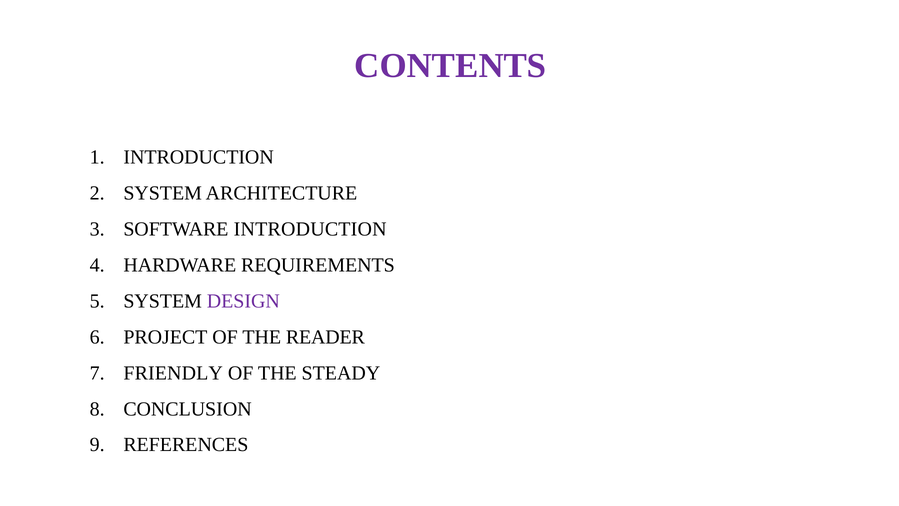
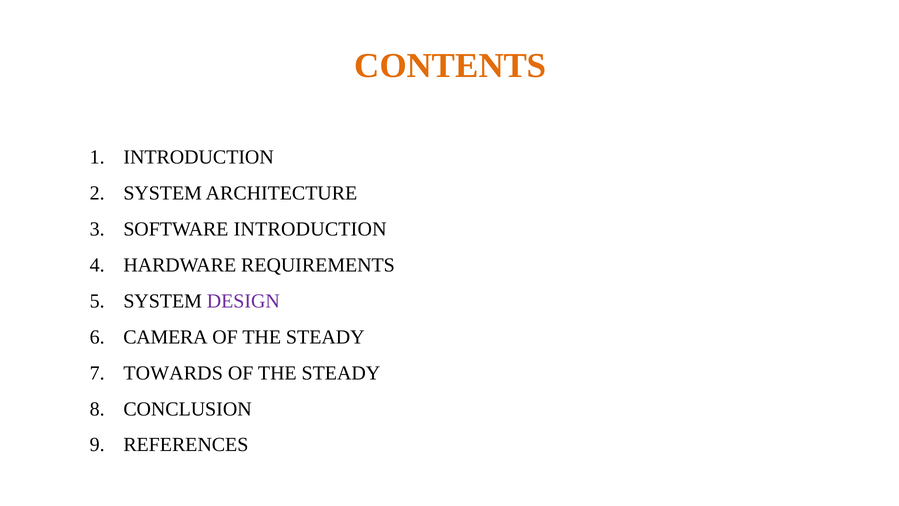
CONTENTS colour: purple -> orange (450, 66)
PROJECT: PROJECT -> CAMERA (165, 337)
READER: READER -> STEADY (325, 337)
FRIENDLY: FRIENDLY -> TOWARDS (173, 373)
